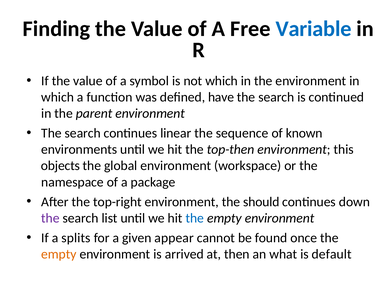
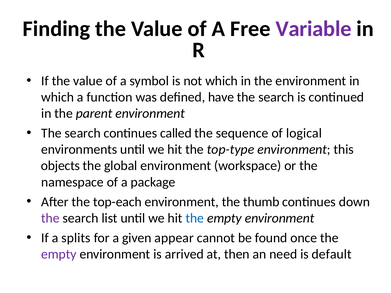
Variable colour: blue -> purple (314, 29)
linear: linear -> called (176, 133)
known: known -> logical (304, 133)
top-then: top-then -> top-type (231, 150)
top-right: top-right -> top-each (117, 202)
should: should -> thumb (261, 202)
empty colour: orange -> purple (59, 254)
what: what -> need (283, 254)
